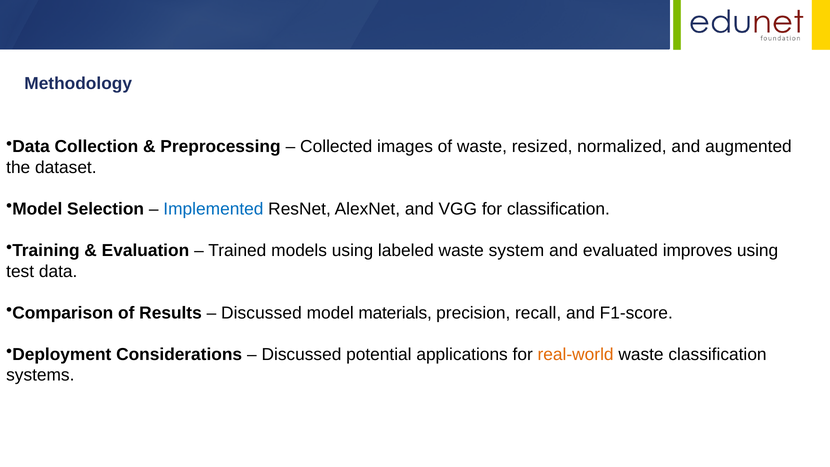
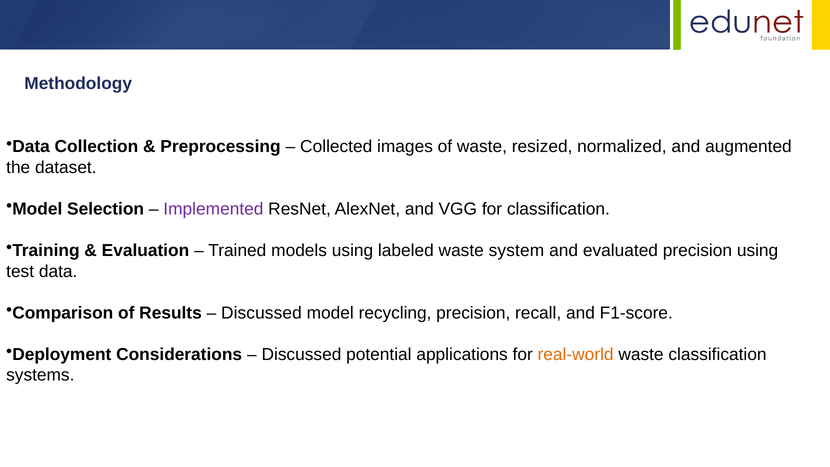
Implemented colour: blue -> purple (213, 209)
evaluated improves: improves -> precision (697, 250)
materials: materials -> recycling (395, 313)
